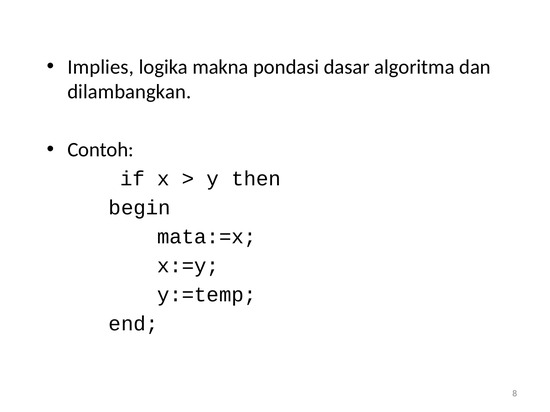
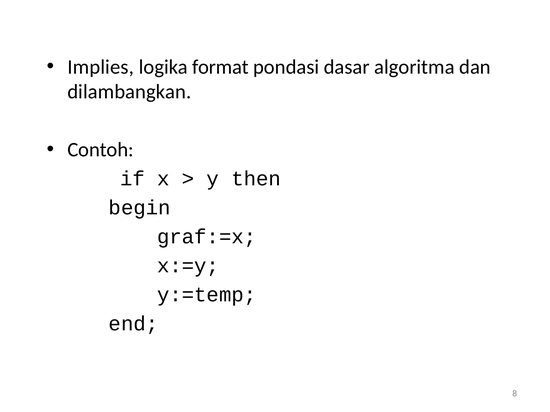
makna: makna -> format (221, 67)
mata:=x: mata:=x -> graf:=x (207, 237)
